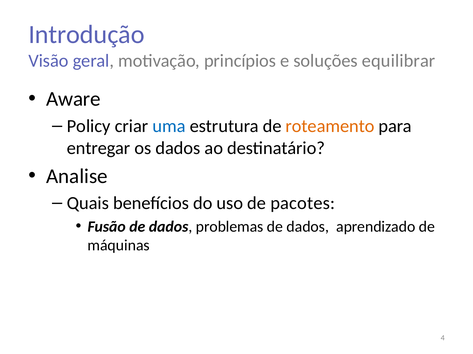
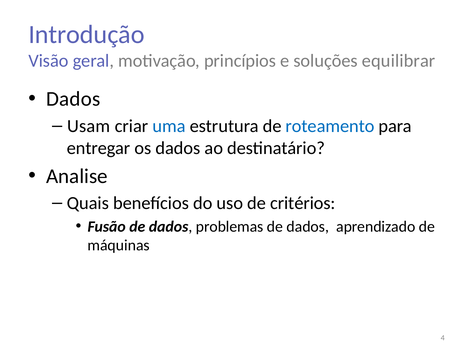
Aware: Aware -> Dados (73, 99)
Policy: Policy -> Usam (89, 126)
roteamento colour: orange -> blue (330, 126)
pacotes: pacotes -> critérios (303, 204)
